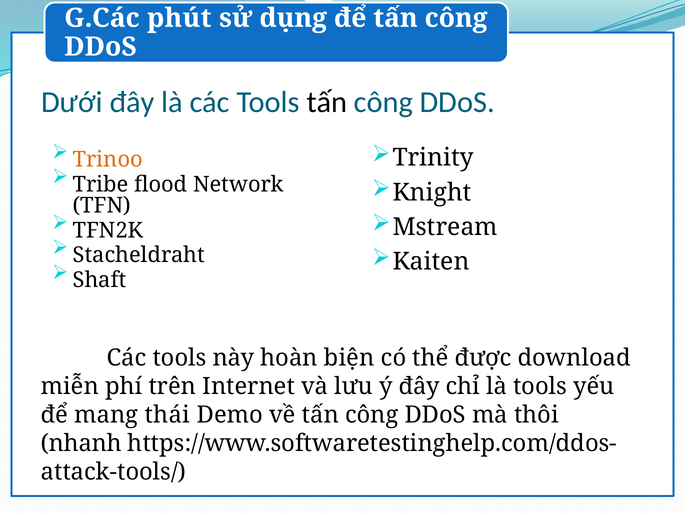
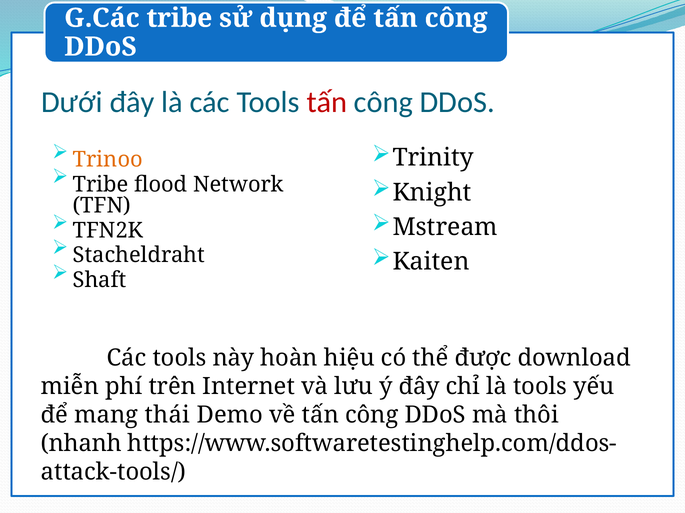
G.Các phút: phút -> tribe (179, 18)
tấn colour: black -> red (327, 102)
biện: biện -> hiệu (349, 358)
